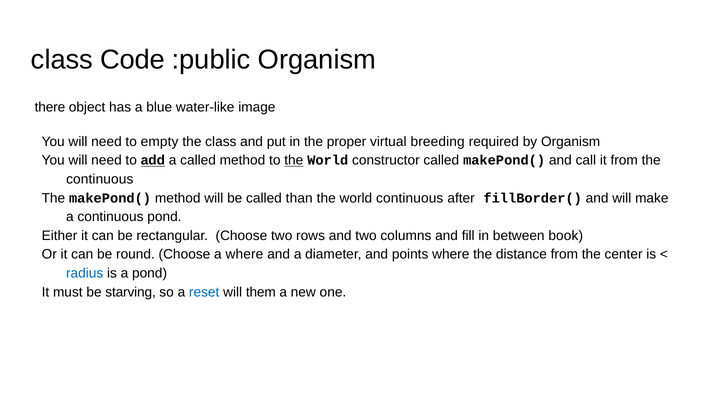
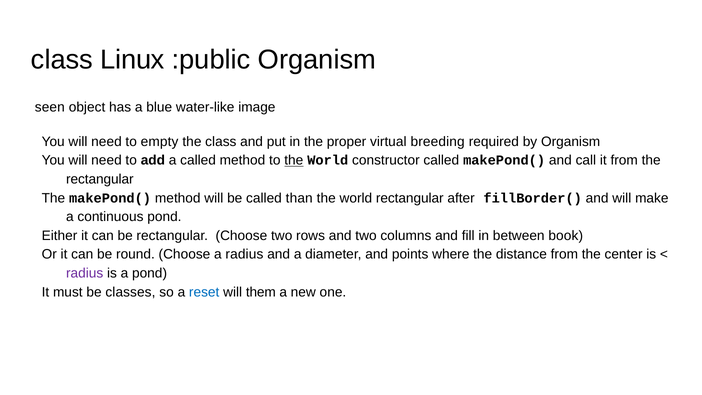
Code: Code -> Linux (132, 59)
there: there -> seen (50, 107)
add underline: present -> none (153, 160)
continuous: continuous -> rectangular (100, 179)
world continuous: continuous -> rectangular (410, 198)
a where: where -> radius (244, 254)
radius colour: blue -> purple (85, 273)
starving: starving -> classes (130, 292)
